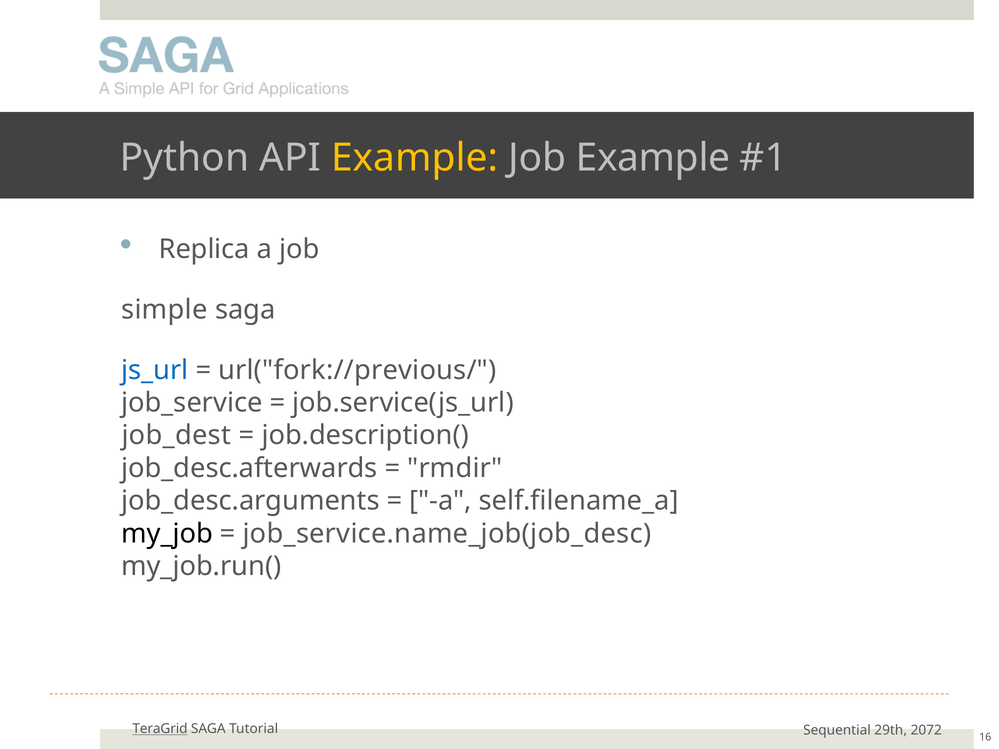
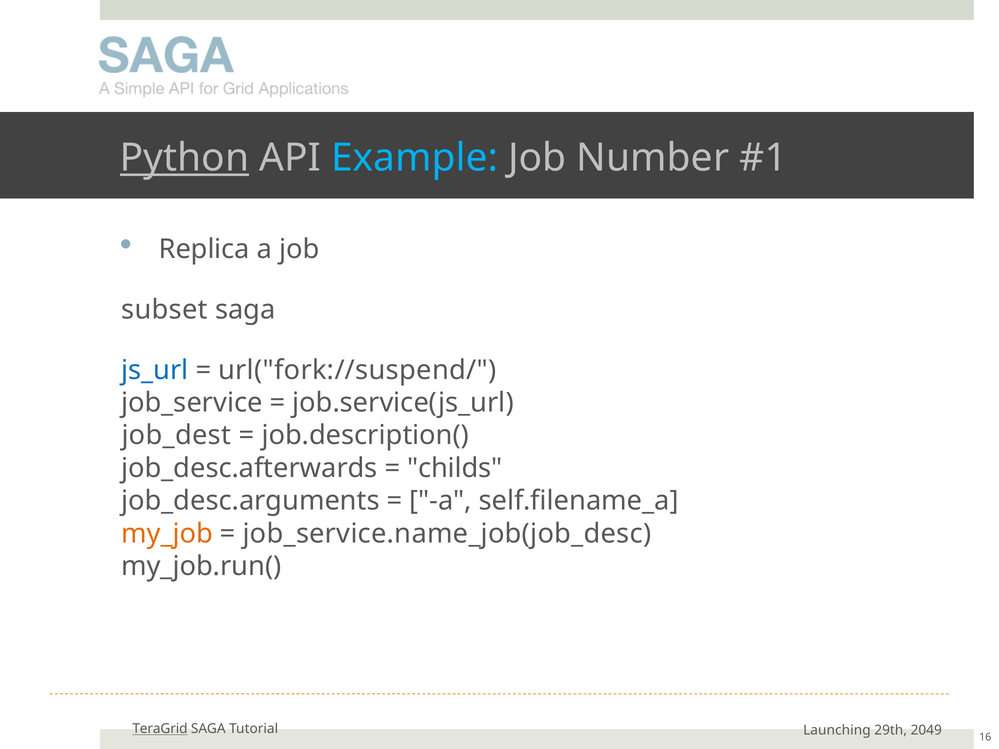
Python underline: none -> present (185, 158)
Example colour: yellow -> light blue (415, 158)
Job Example: Example -> Number (653, 158)
simple: simple -> subset (164, 310)
url("fork://previous/: url("fork://previous/ -> url("fork://suspend/ (357, 370)
rmdir: rmdir -> childs (455, 468)
my_job colour: black -> orange (167, 534)
Sequential: Sequential -> Launching (837, 730)
2072: 2072 -> 2049 (926, 730)
